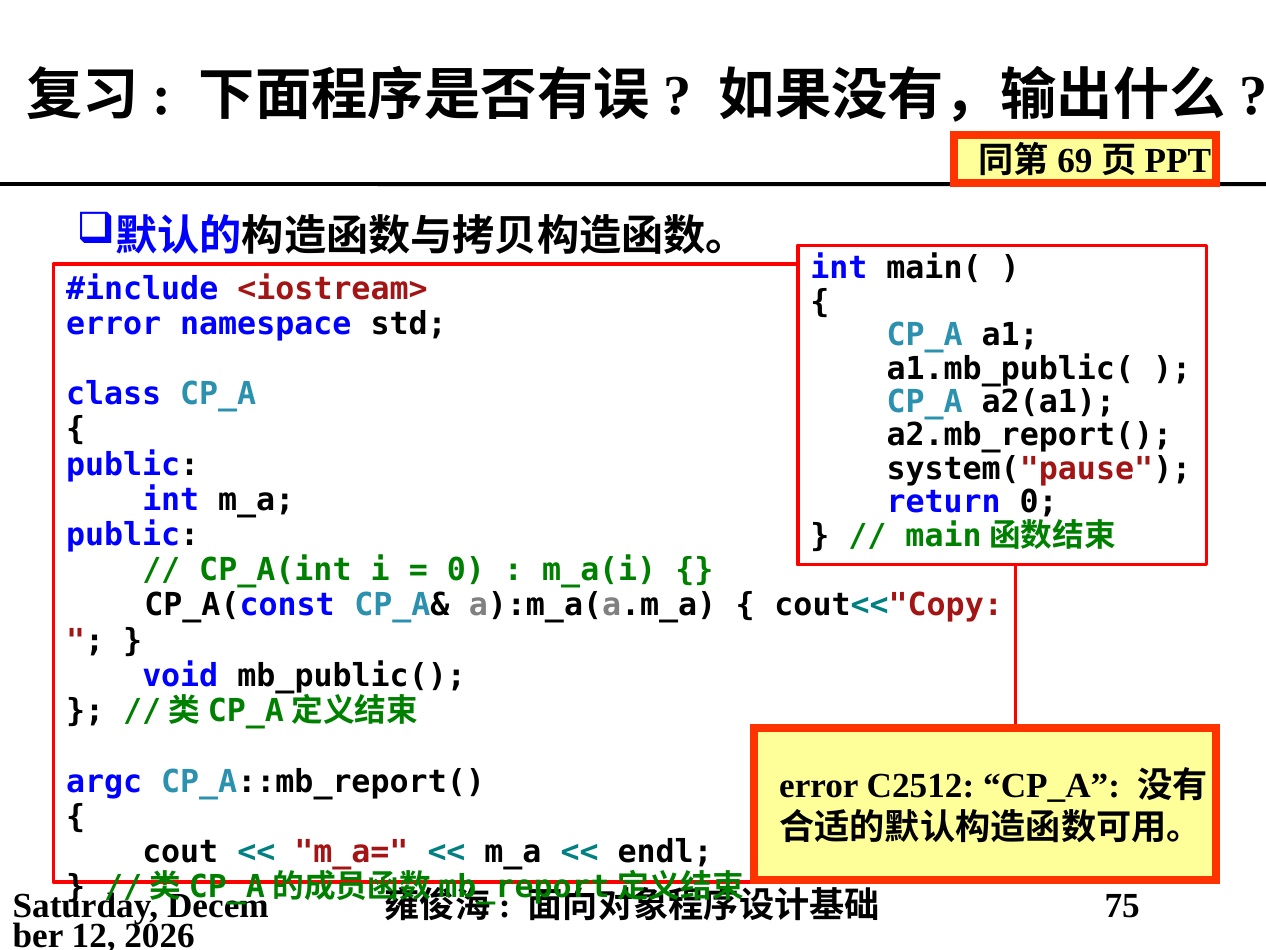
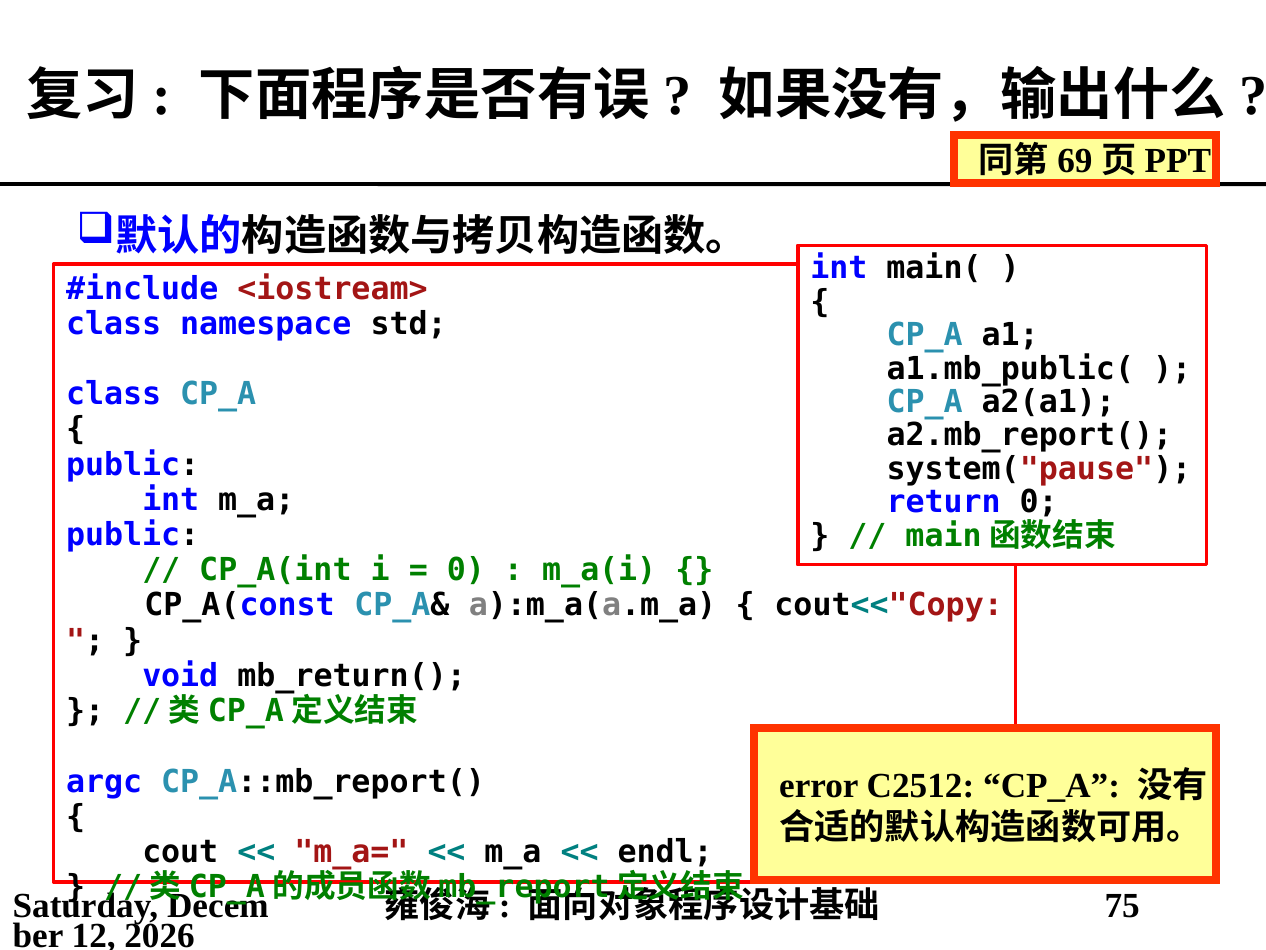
error: error -> class (114, 324)
mb_public(: mb_public( -> mb_return( (352, 676)
